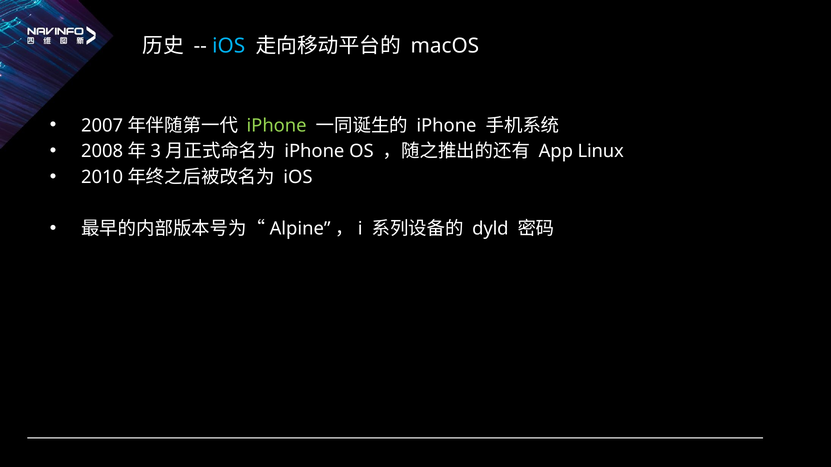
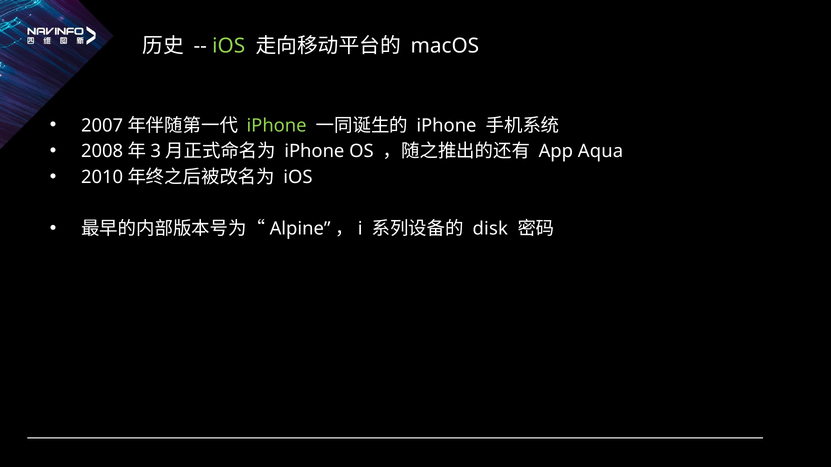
iOS colour: light blue -> light green (229, 46)
Linux: Linux -> Aqua (601, 151)
dyld: dyld -> disk (490, 229)
